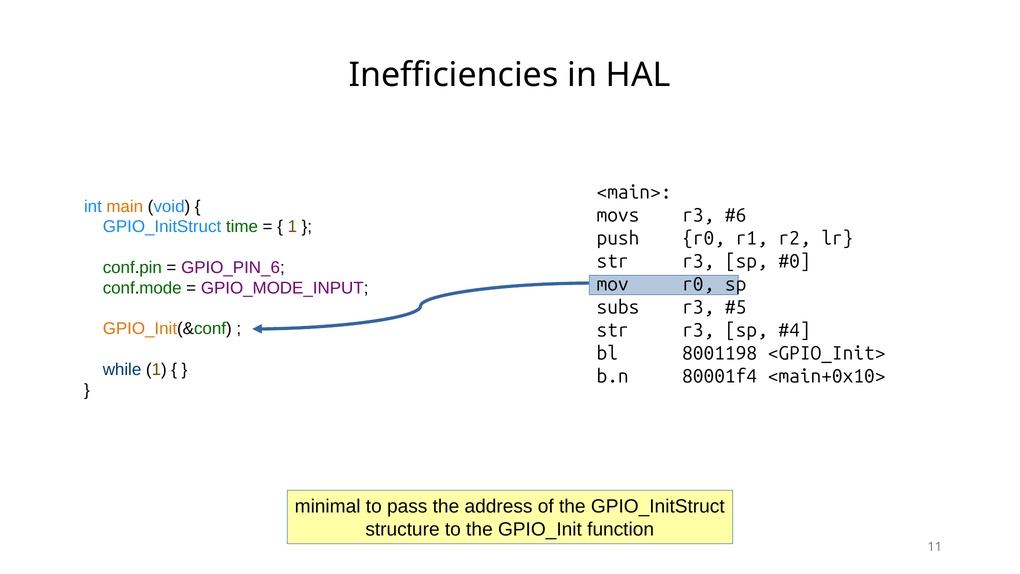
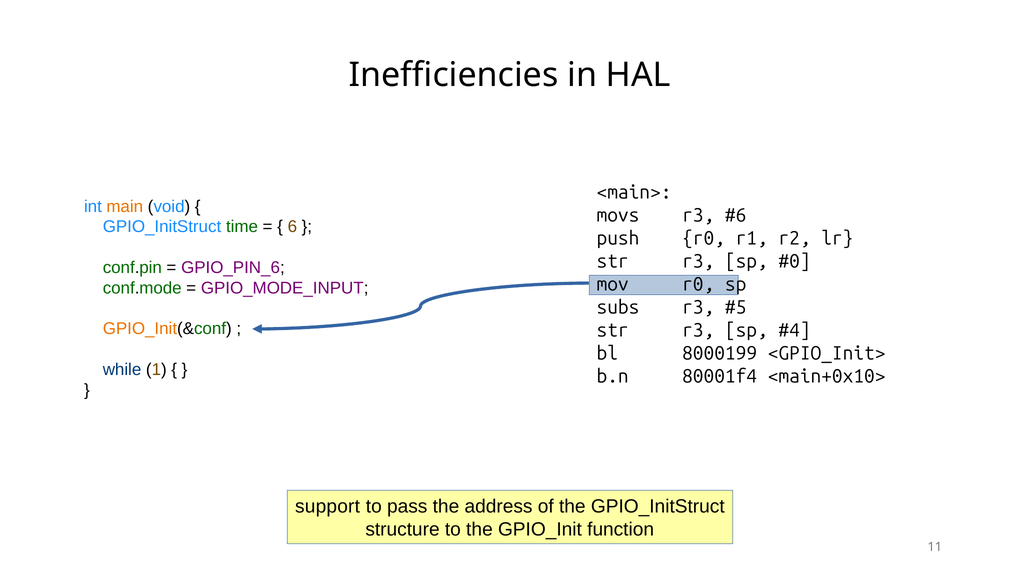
1: 1 -> 6 (292, 227)
8001198: 8001198 -> 8000199 (720, 353)
minimal: minimal -> support (328, 506)
